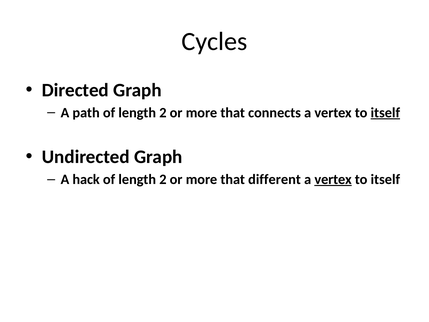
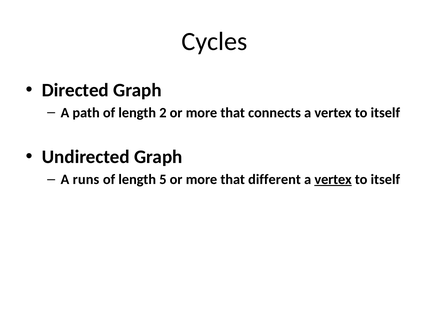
itself underline: present -> none (385, 113)
hack: hack -> runs (86, 179)
2: 2 -> 5 (163, 179)
